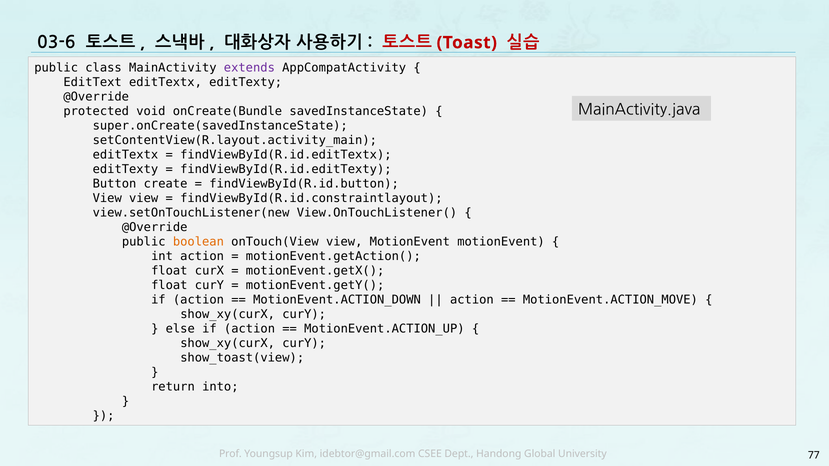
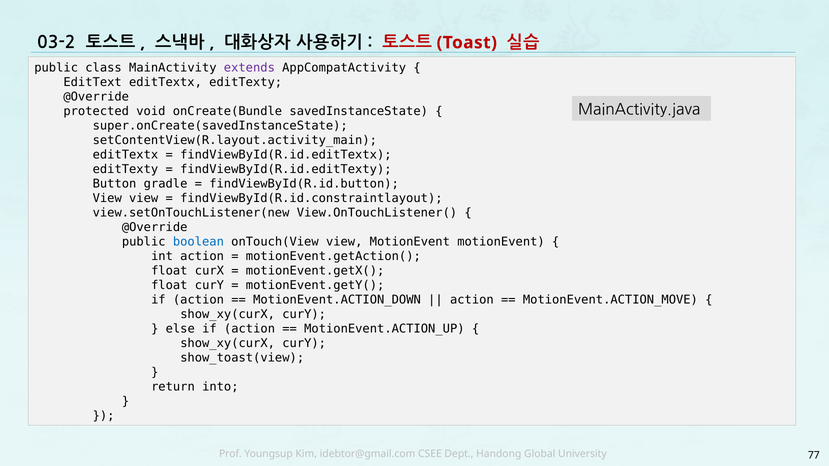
03-6: 03-6 -> 03-2 (56, 43)
create: create -> gradle (166, 184)
boolean colour: orange -> blue (198, 242)
